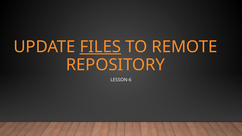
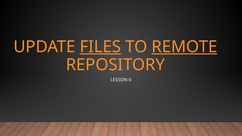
REMOTE underline: none -> present (184, 47)
